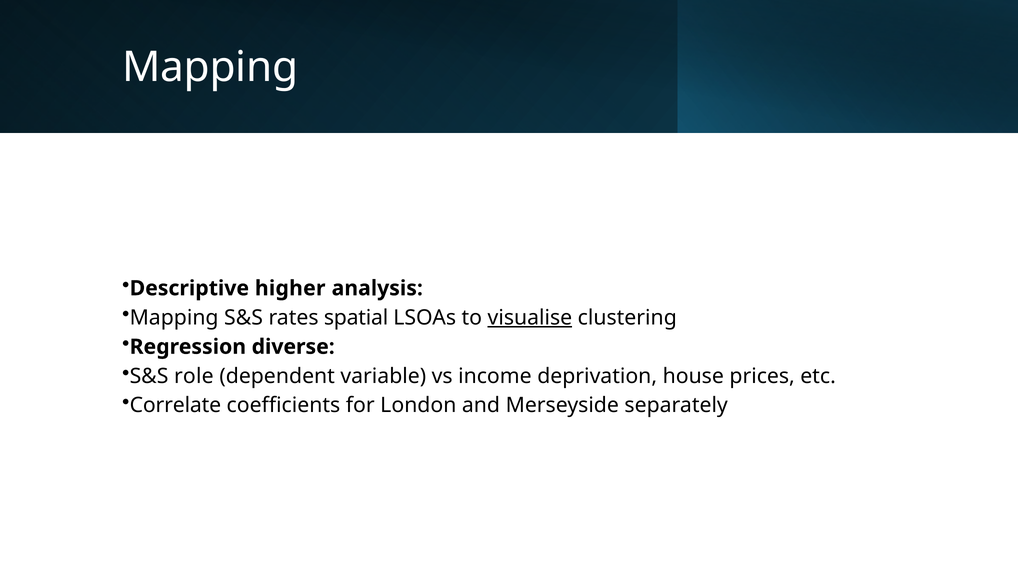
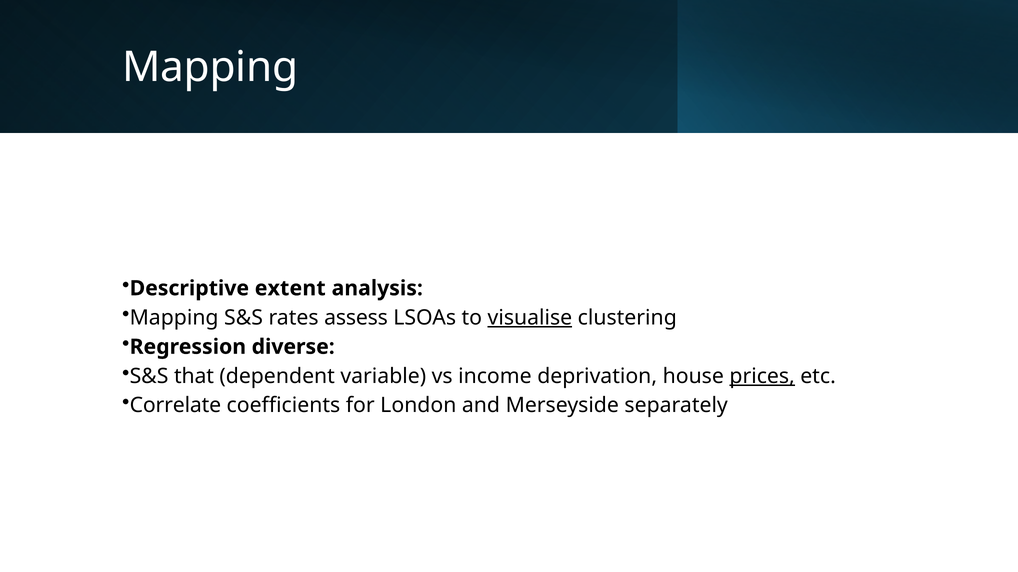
higher: higher -> extent (290, 289)
spatial: spatial -> assess (356, 318)
role: role -> that (194, 377)
prices underline: none -> present (762, 377)
